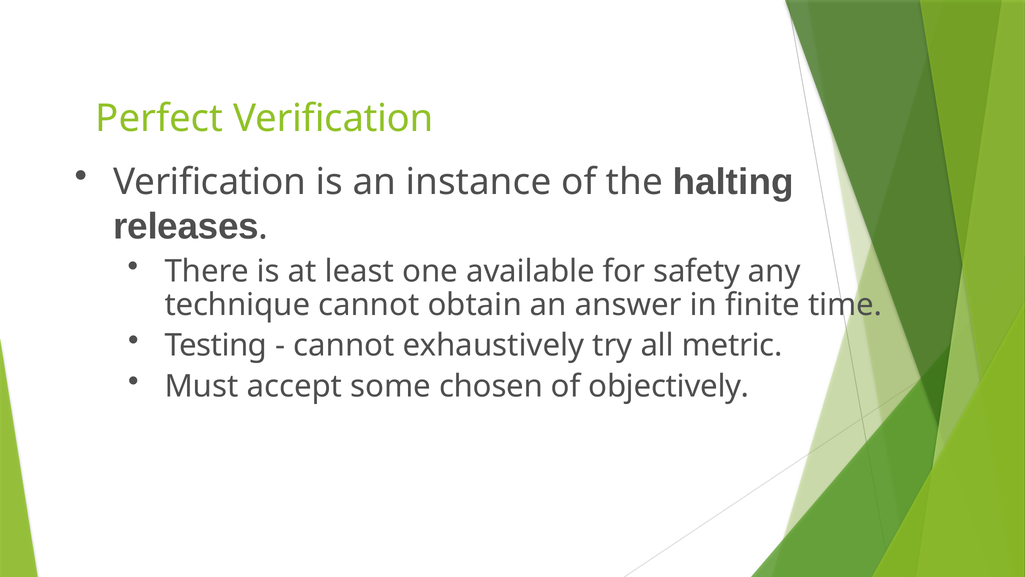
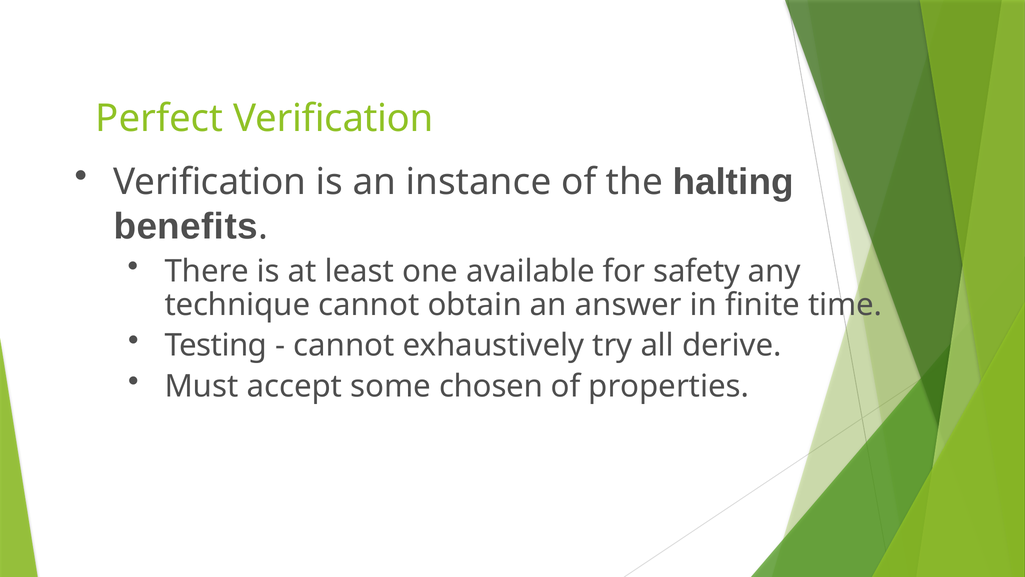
releases: releases -> benefits (186, 226)
metric: metric -> derive (732, 345)
objectively: objectively -> properties (669, 386)
